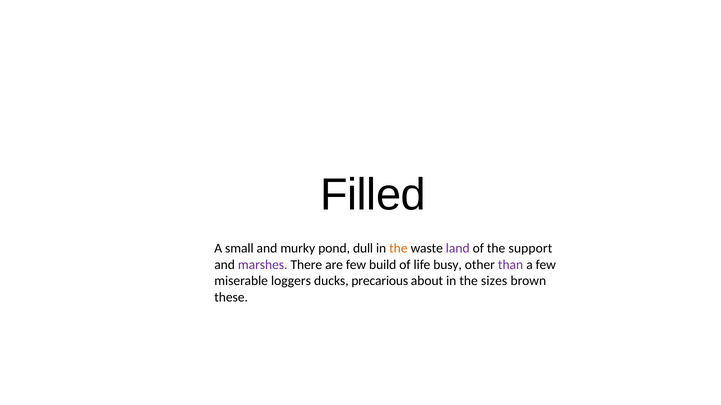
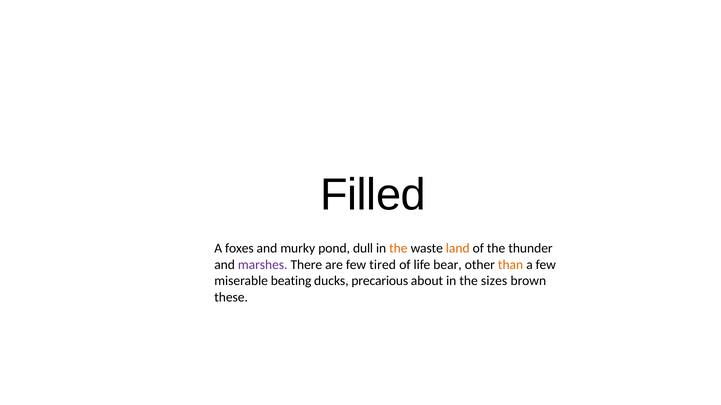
small: small -> foxes (239, 249)
land colour: purple -> orange (458, 249)
support: support -> thunder (531, 249)
build: build -> tired (383, 265)
busy: busy -> bear (448, 265)
than colour: purple -> orange (511, 265)
loggers: loggers -> beating (291, 281)
